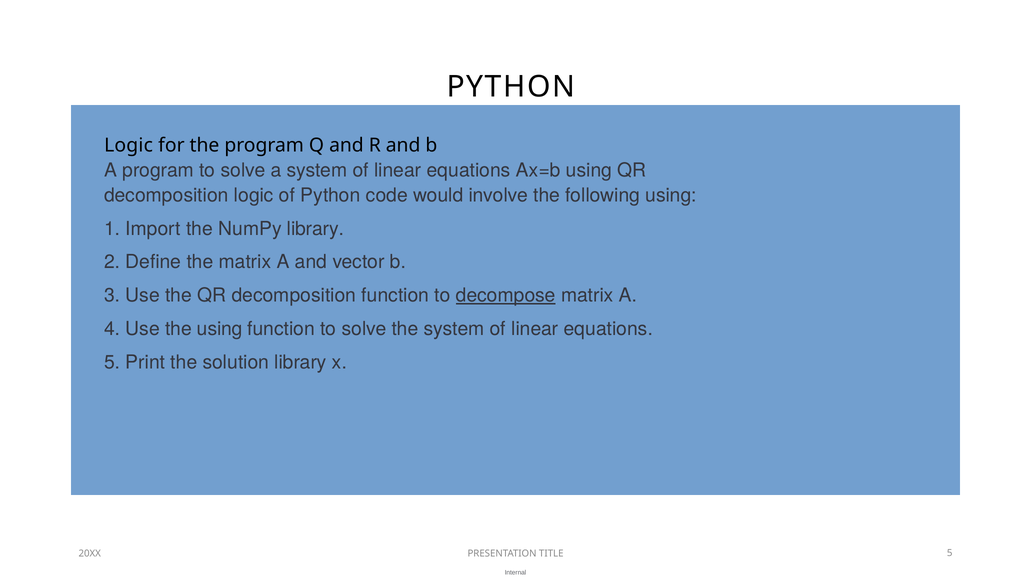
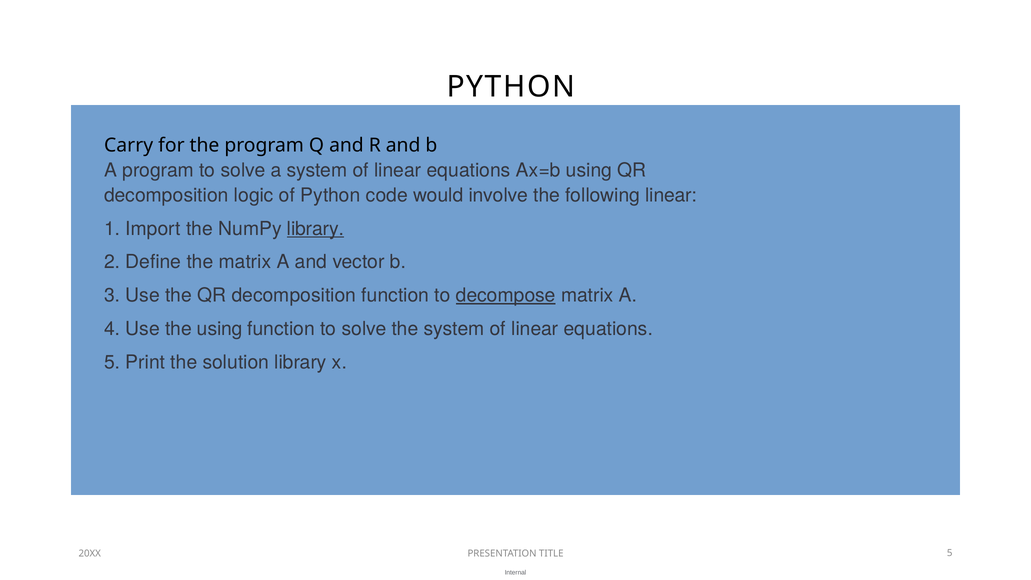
Logic: Logic -> Carry (129, 146)
following using: using -> linear (671, 195)
library underline: none -> present (316, 229)
